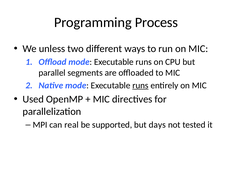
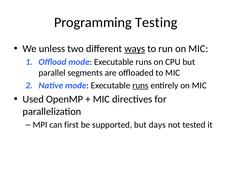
Process: Process -> Testing (156, 22)
ways underline: none -> present (135, 49)
real: real -> first (72, 125)
